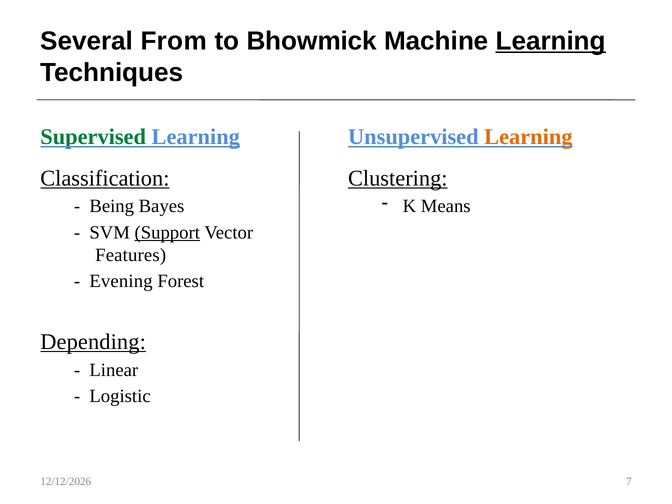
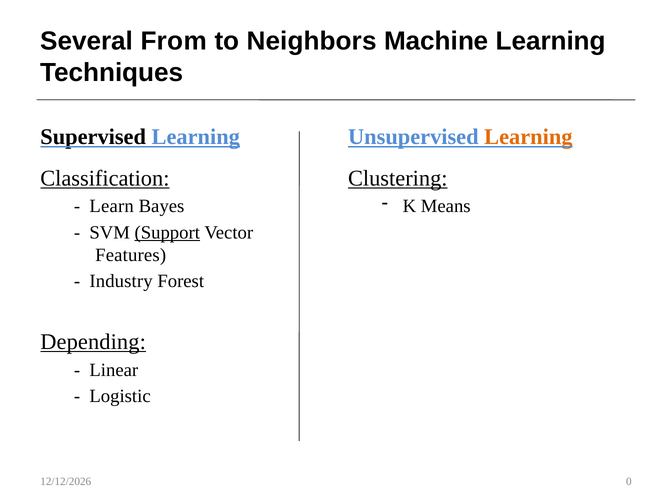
Bhowmick: Bhowmick -> Neighbors (312, 41)
Learning underline: present -> none (551, 41)
Supervised colour: green -> black (93, 137)
Being: Being -> Learn (112, 206)
Evening: Evening -> Industry (121, 281)
7: 7 -> 0 (629, 481)
